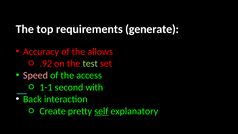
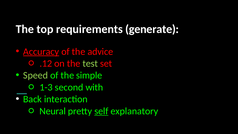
Accuracy underline: none -> present (41, 52)
allows: allows -> advice (100, 52)
.92: .92 -> .12 (46, 63)
Speed colour: pink -> light green (36, 75)
access: access -> simple (89, 75)
1-1: 1-1 -> 1-3 (46, 87)
Create: Create -> Neural (53, 111)
